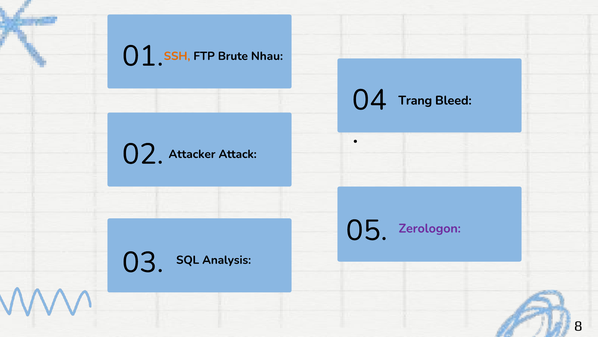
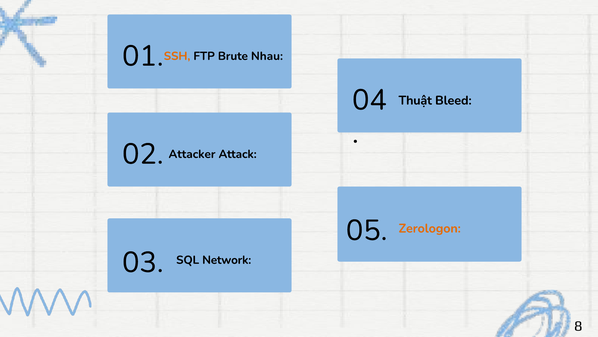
Trang: Trang -> Thuật (415, 100)
Zerologon colour: purple -> orange (430, 228)
Analysis: Analysis -> Network (227, 259)
